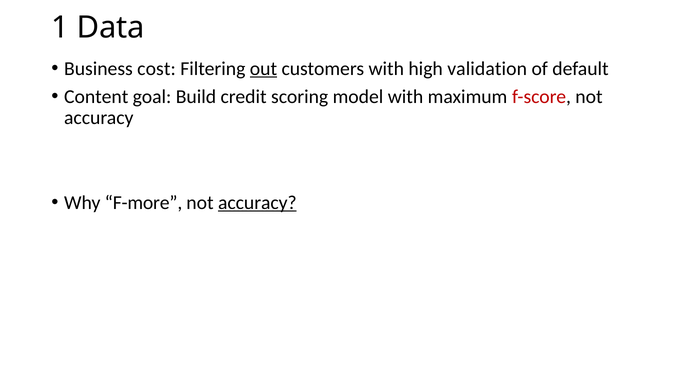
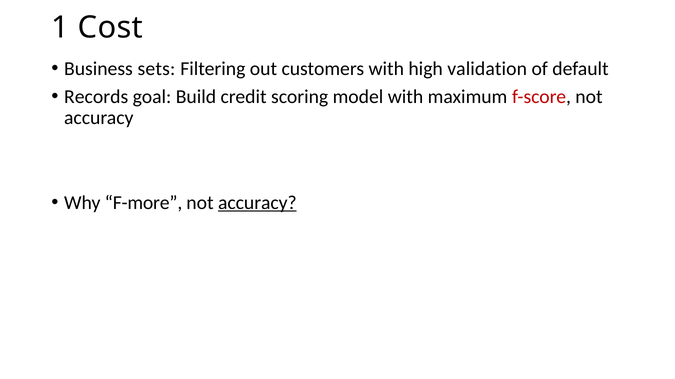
Data: Data -> Cost (110, 27)
cost: cost -> sets (156, 69)
out underline: present -> none (263, 69)
Content: Content -> Records (96, 97)
